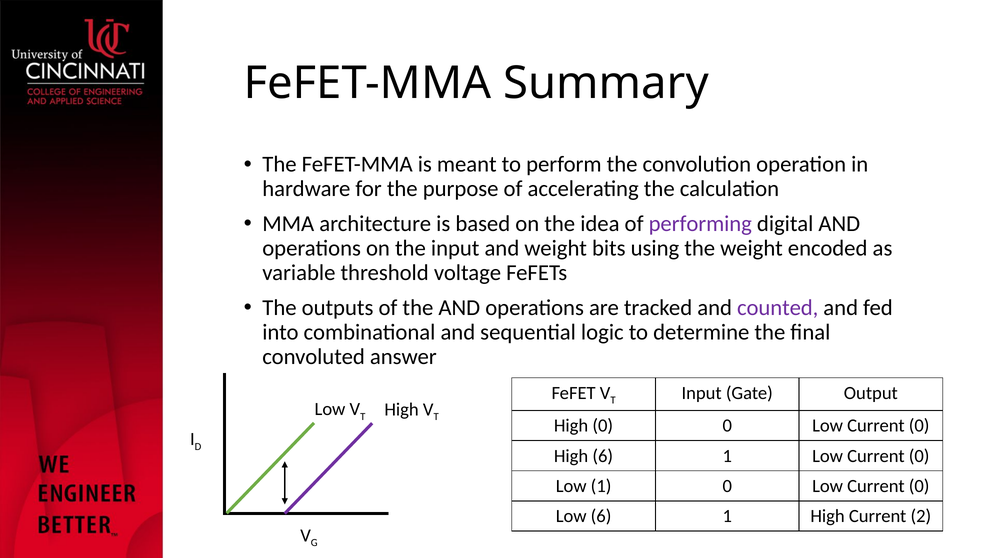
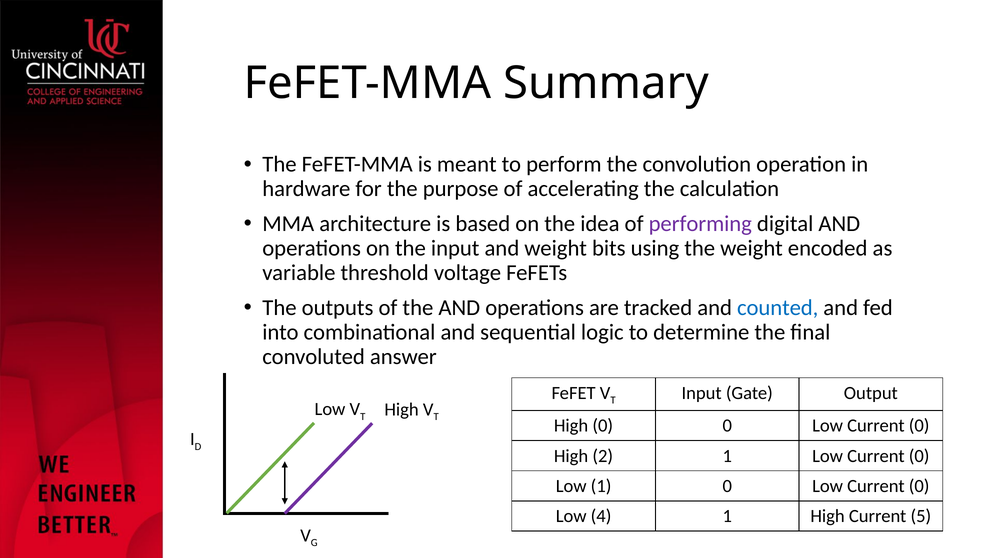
counted colour: purple -> blue (778, 308)
High 6: 6 -> 2 (603, 456)
Low 6: 6 -> 4 (601, 516)
2: 2 -> 5 (921, 516)
